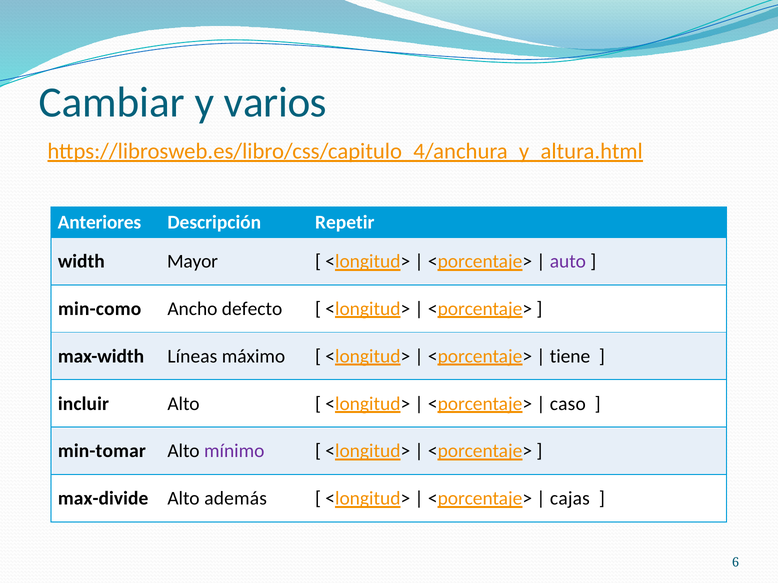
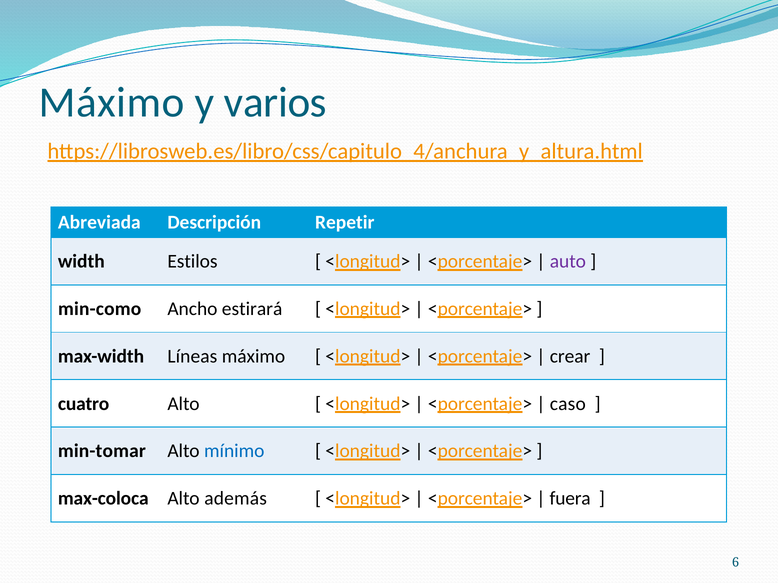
Cambiar: Cambiar -> Máximo (112, 103)
Anteriores: Anteriores -> Abreviada (99, 223)
Mayor: Mayor -> Estilos (192, 262)
defecto: defecto -> estirará (252, 309)
tiene: tiene -> crear (570, 356)
incluir: incluir -> cuatro (84, 404)
mínimo colour: purple -> blue (234, 451)
max-divide: max-divide -> max-coloca (103, 499)
cajas: cajas -> fuera (570, 499)
